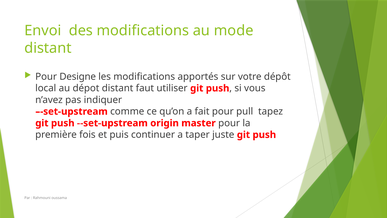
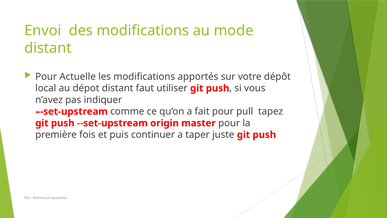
Designe: Designe -> Actuelle (78, 77)
